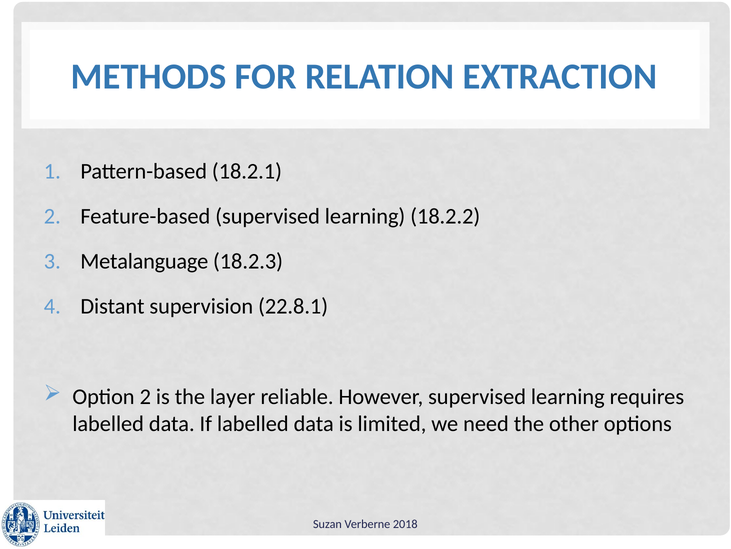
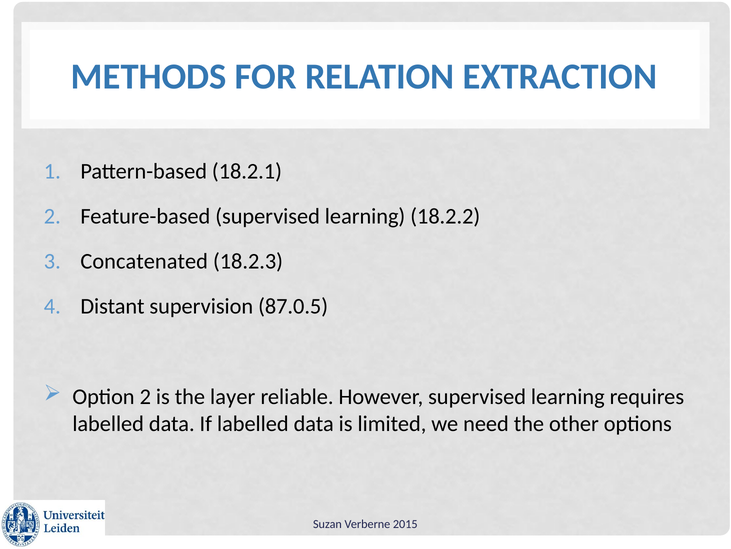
Metalanguage: Metalanguage -> Concatenated (144, 261)
22.8.1: 22.8.1 -> 87.0.5 (293, 306)
2018: 2018 -> 2015 (405, 523)
